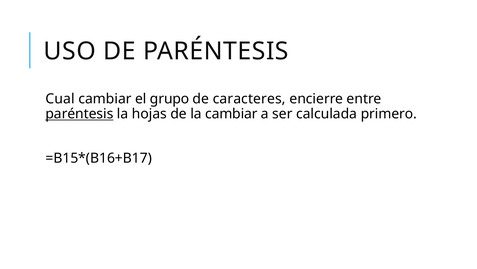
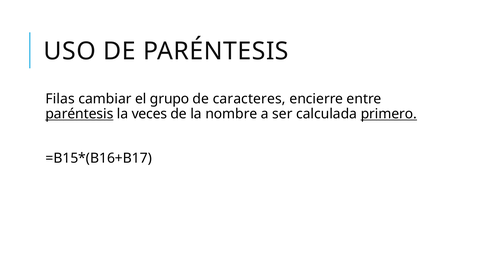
Cual: Cual -> Filas (60, 99)
hojas: hojas -> veces (149, 114)
la cambiar: cambiar -> nombre (231, 114)
primero underline: none -> present (389, 114)
